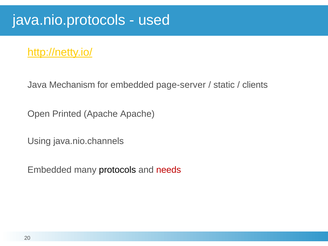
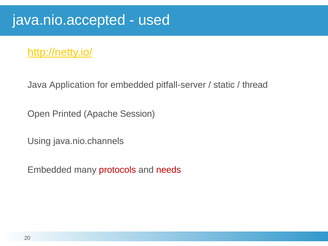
java.nio.protocols: java.nio.protocols -> java.nio.accepted (69, 20)
Mechanism: Mechanism -> Application (72, 85)
page-server: page-server -> pitfall-server (181, 85)
clients: clients -> thread (255, 85)
Apache Apache: Apache -> Session (138, 114)
protocols colour: black -> red (117, 170)
